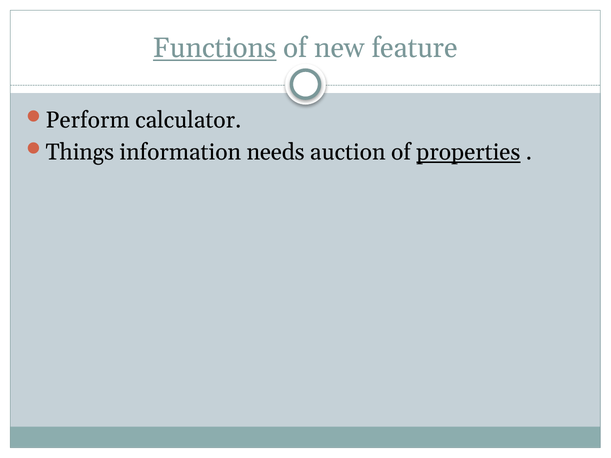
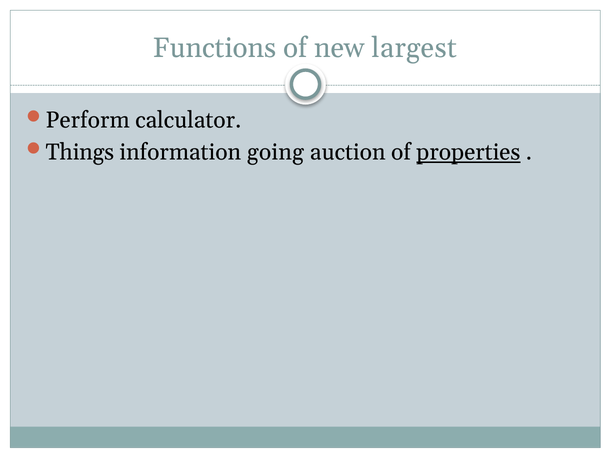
Functions underline: present -> none (215, 48)
feature: feature -> largest (414, 48)
needs: needs -> going (275, 153)
